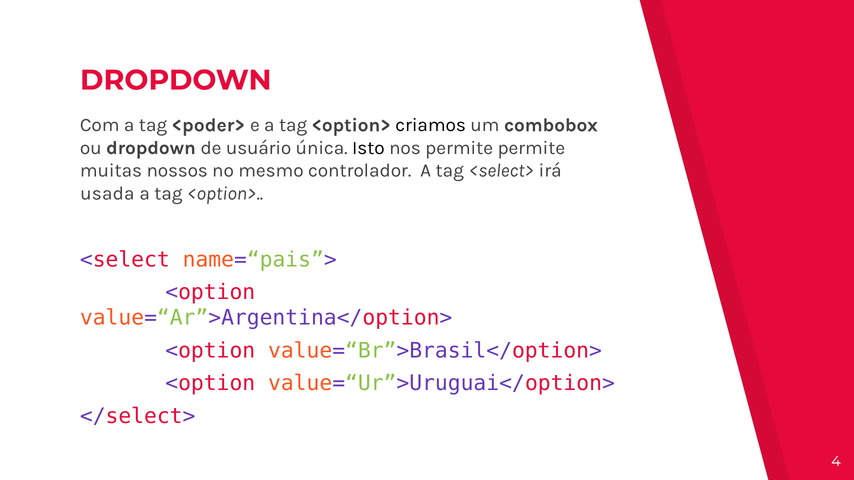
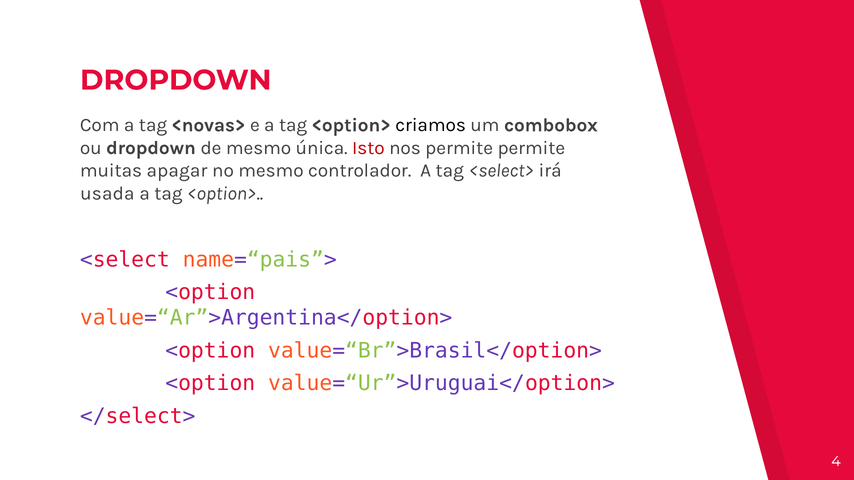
<poder>: <poder> -> <novas> (208, 125)
de usuário: usuário -> mesmo (259, 148)
Isto colour: black -> red (368, 148)
nossos: nossos -> apagar (177, 171)
